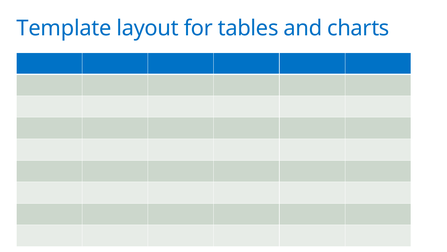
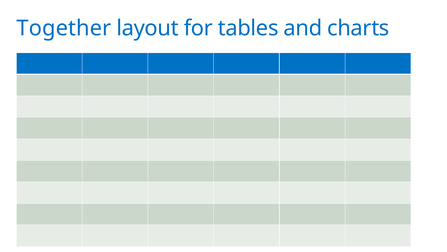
Template: Template -> Together (64, 28)
